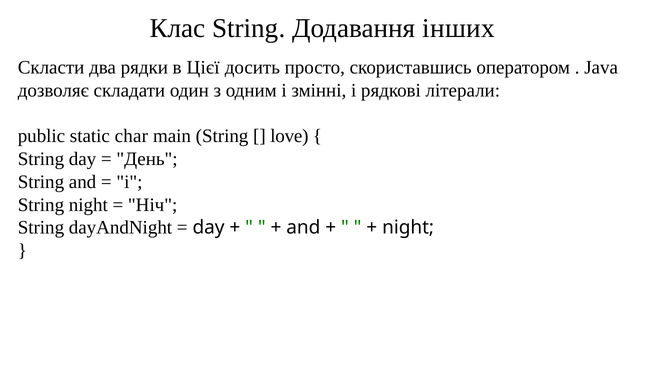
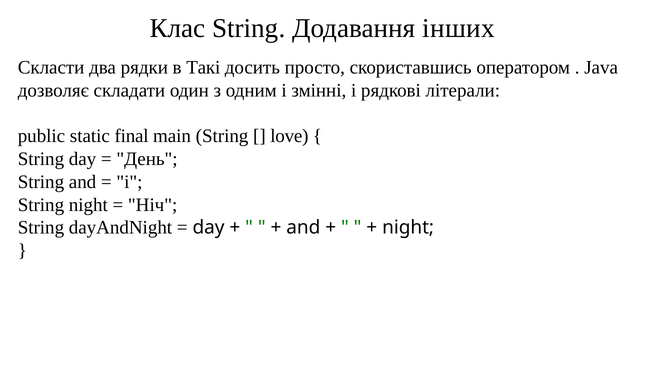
Цієї: Цієї -> Такі (203, 68)
char: char -> final (132, 136)
